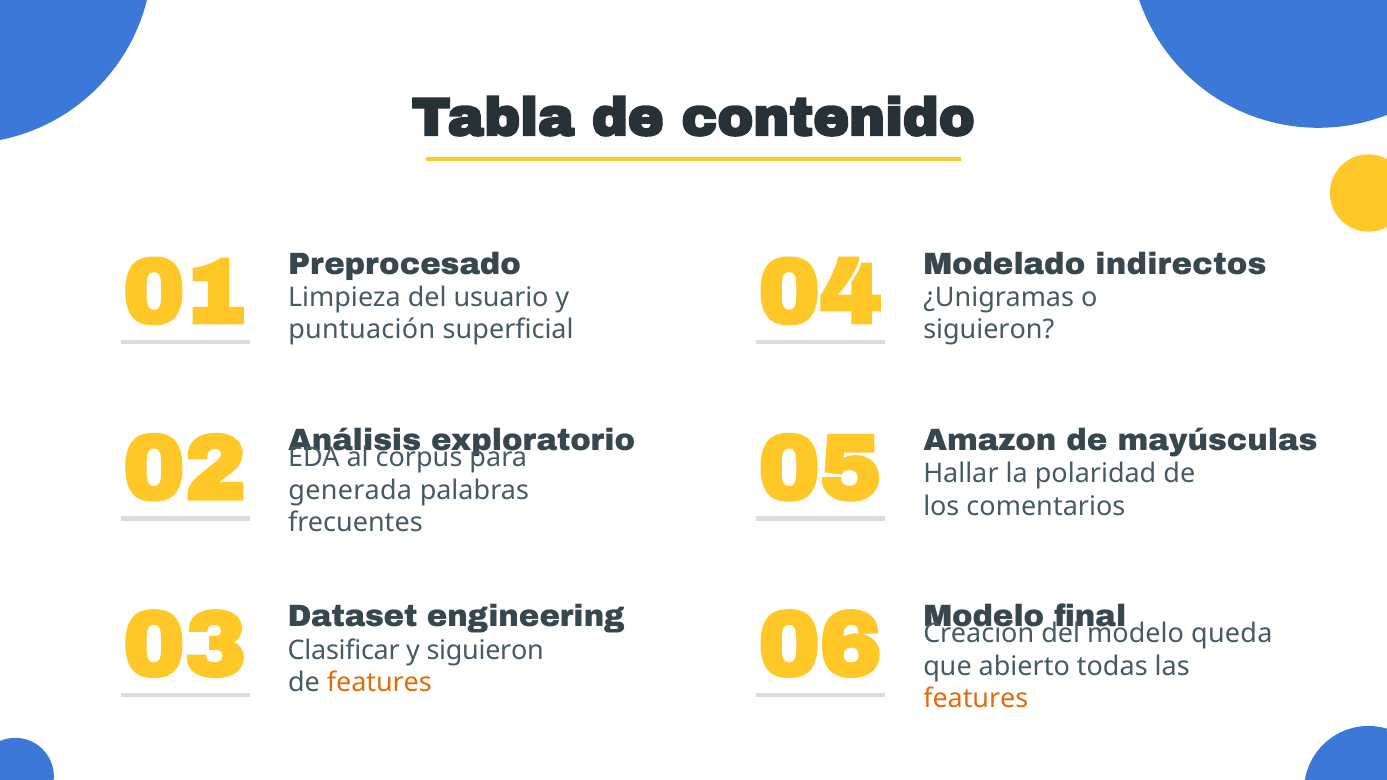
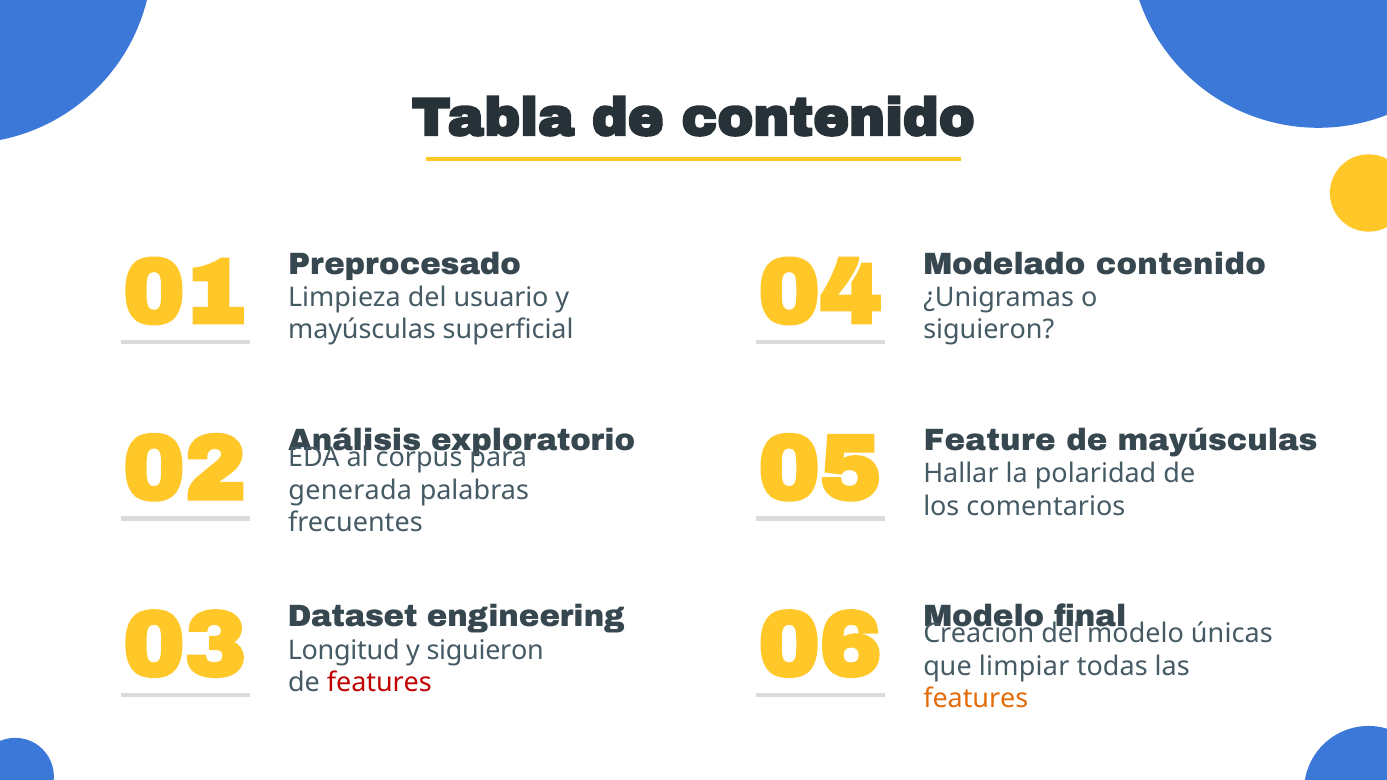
Modelado indirectos: indirectos -> contenido (1181, 264)
puntuación: puntuación -> mayúsculas (362, 330)
Amazon: Amazon -> Feature (990, 440)
queda: queda -> únicas (1232, 634)
Clasificar: Clasificar -> Longitud (344, 650)
abierto: abierto -> limpiar (1024, 667)
features colour: orange -> red (379, 683)
